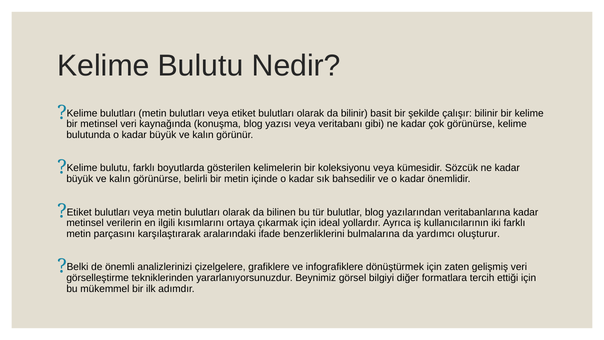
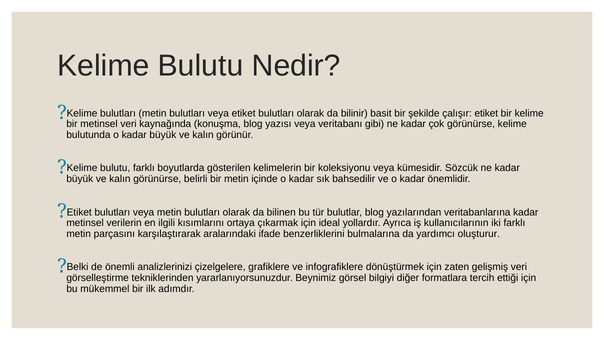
çalışır bilinir: bilinir -> etiket (486, 113)
